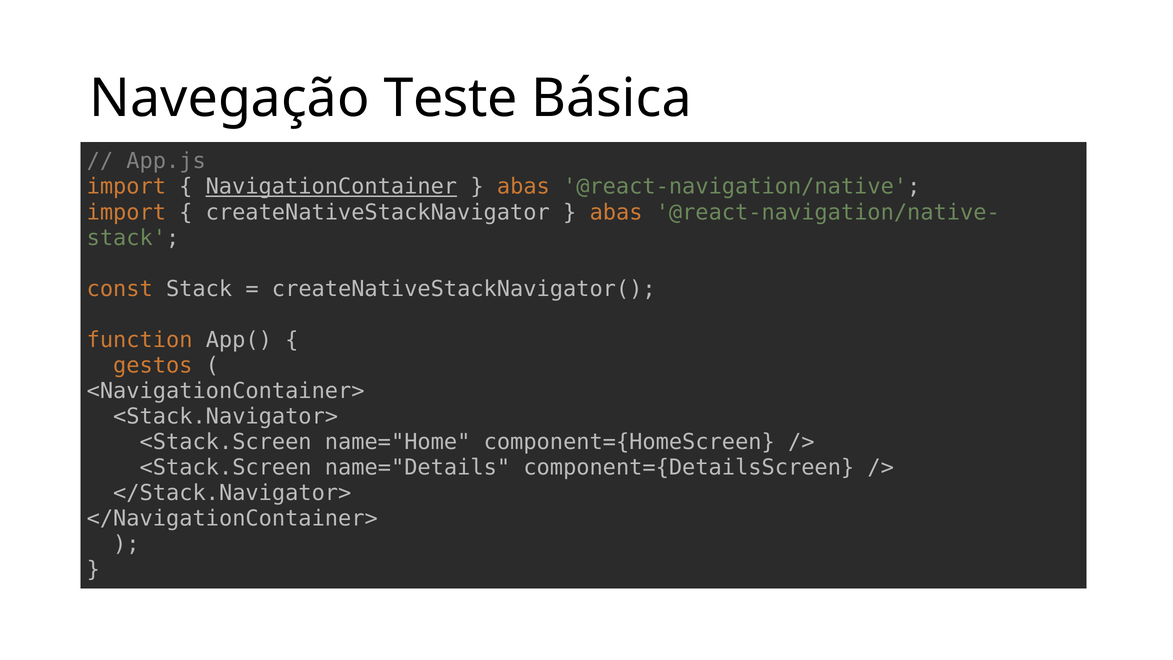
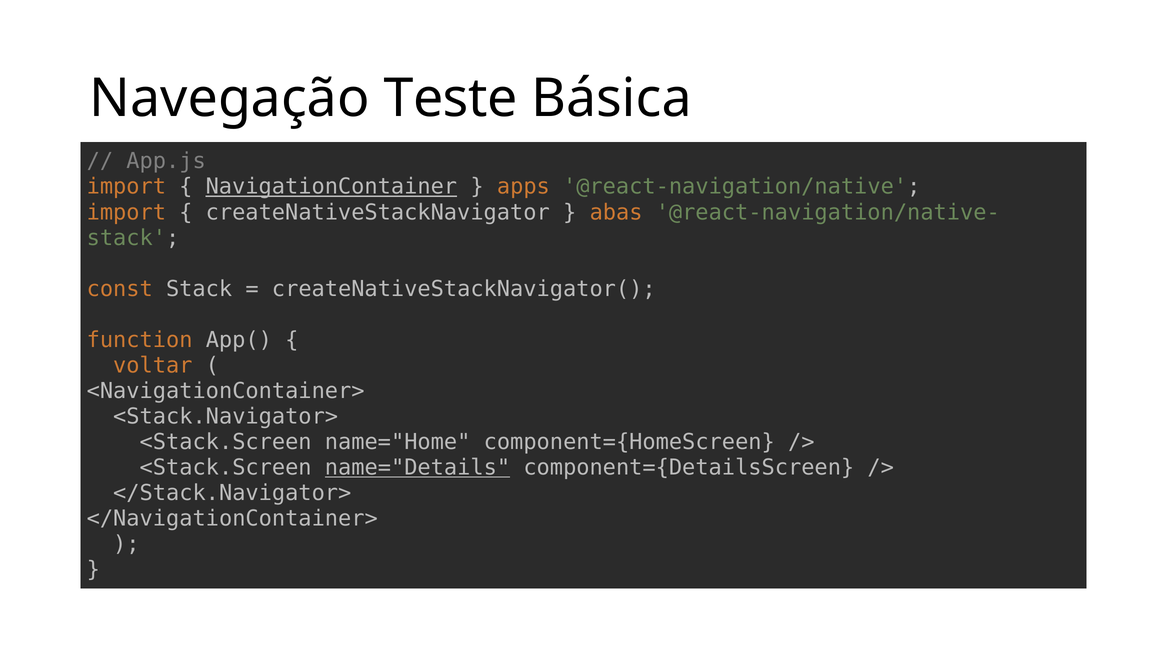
abas: abas -> apps (523, 187)
gestos: gestos -> voltar (153, 365)
name="Details underline: none -> present (417, 467)
